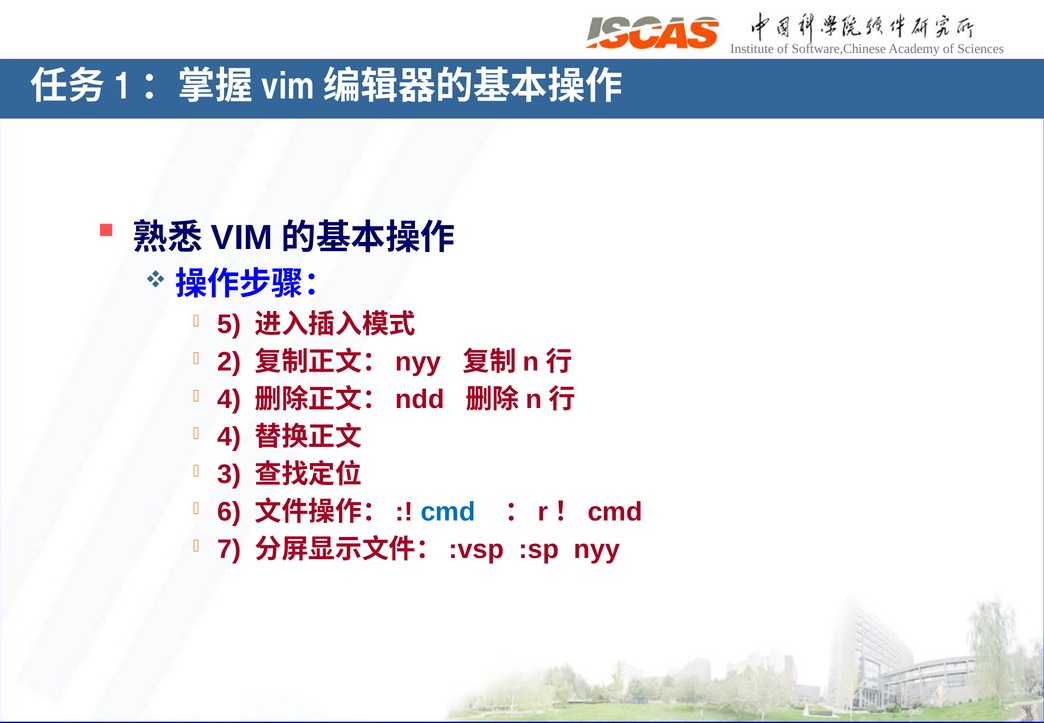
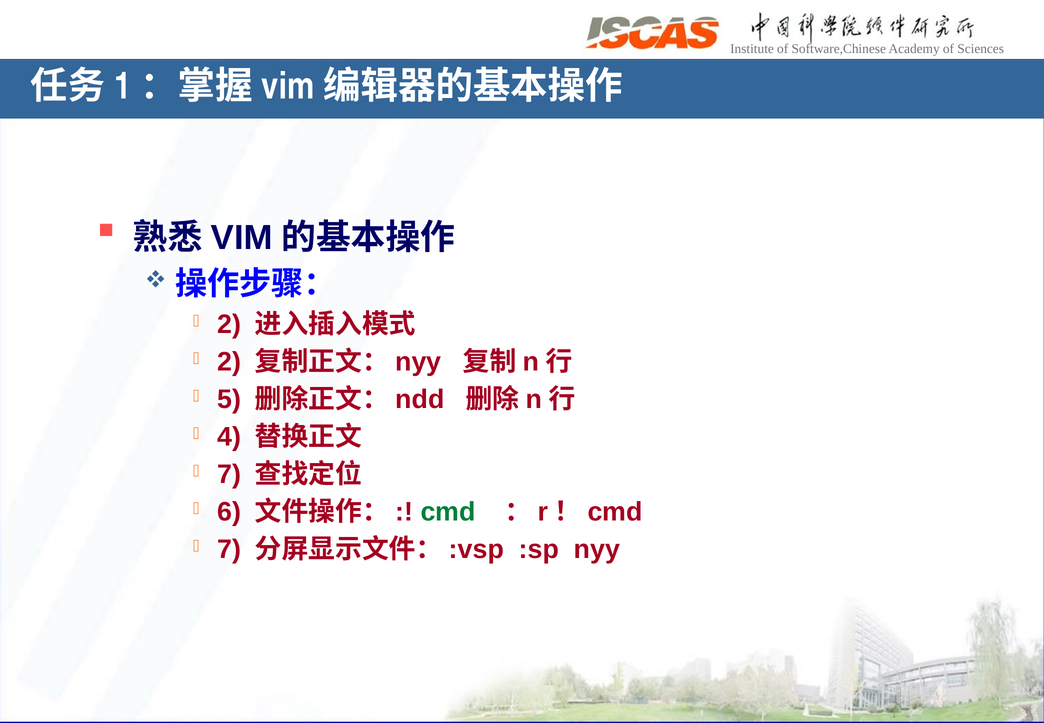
5: 5 -> 2 (229, 324)
4: 4 -> 5 (229, 399)
3: 3 -> 7 (229, 474)
cmd colour: blue -> green (448, 512)
